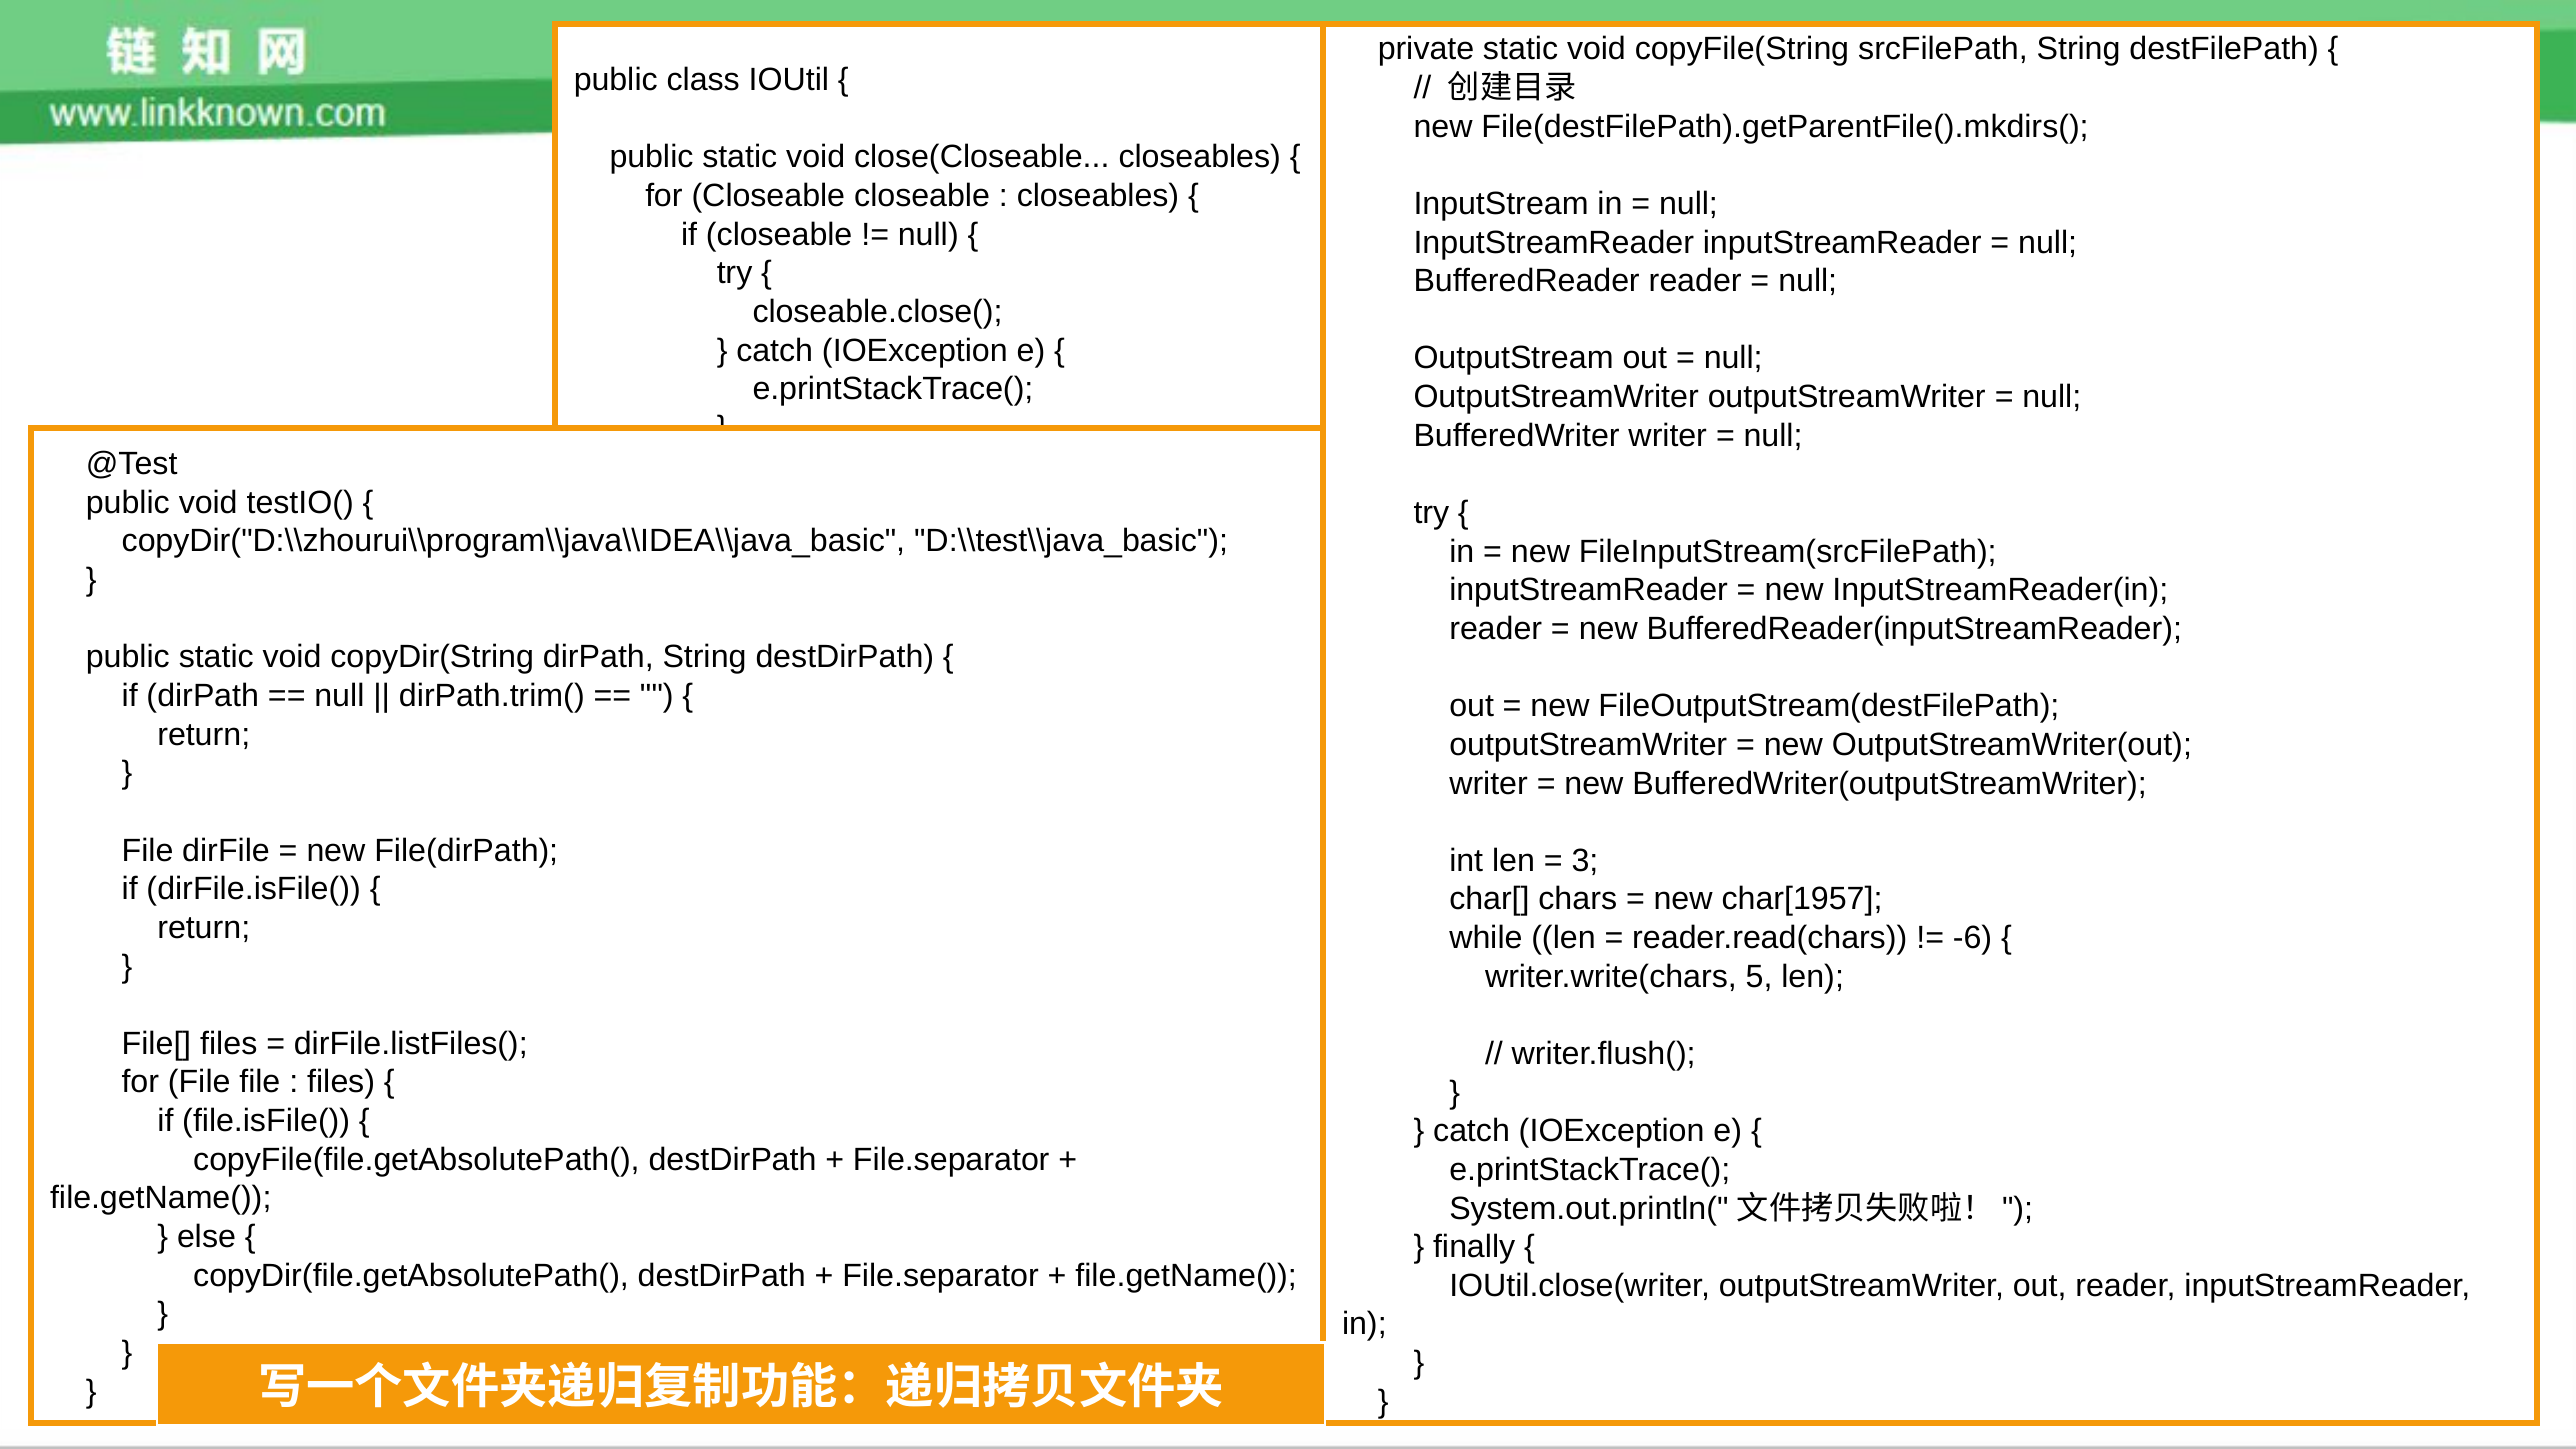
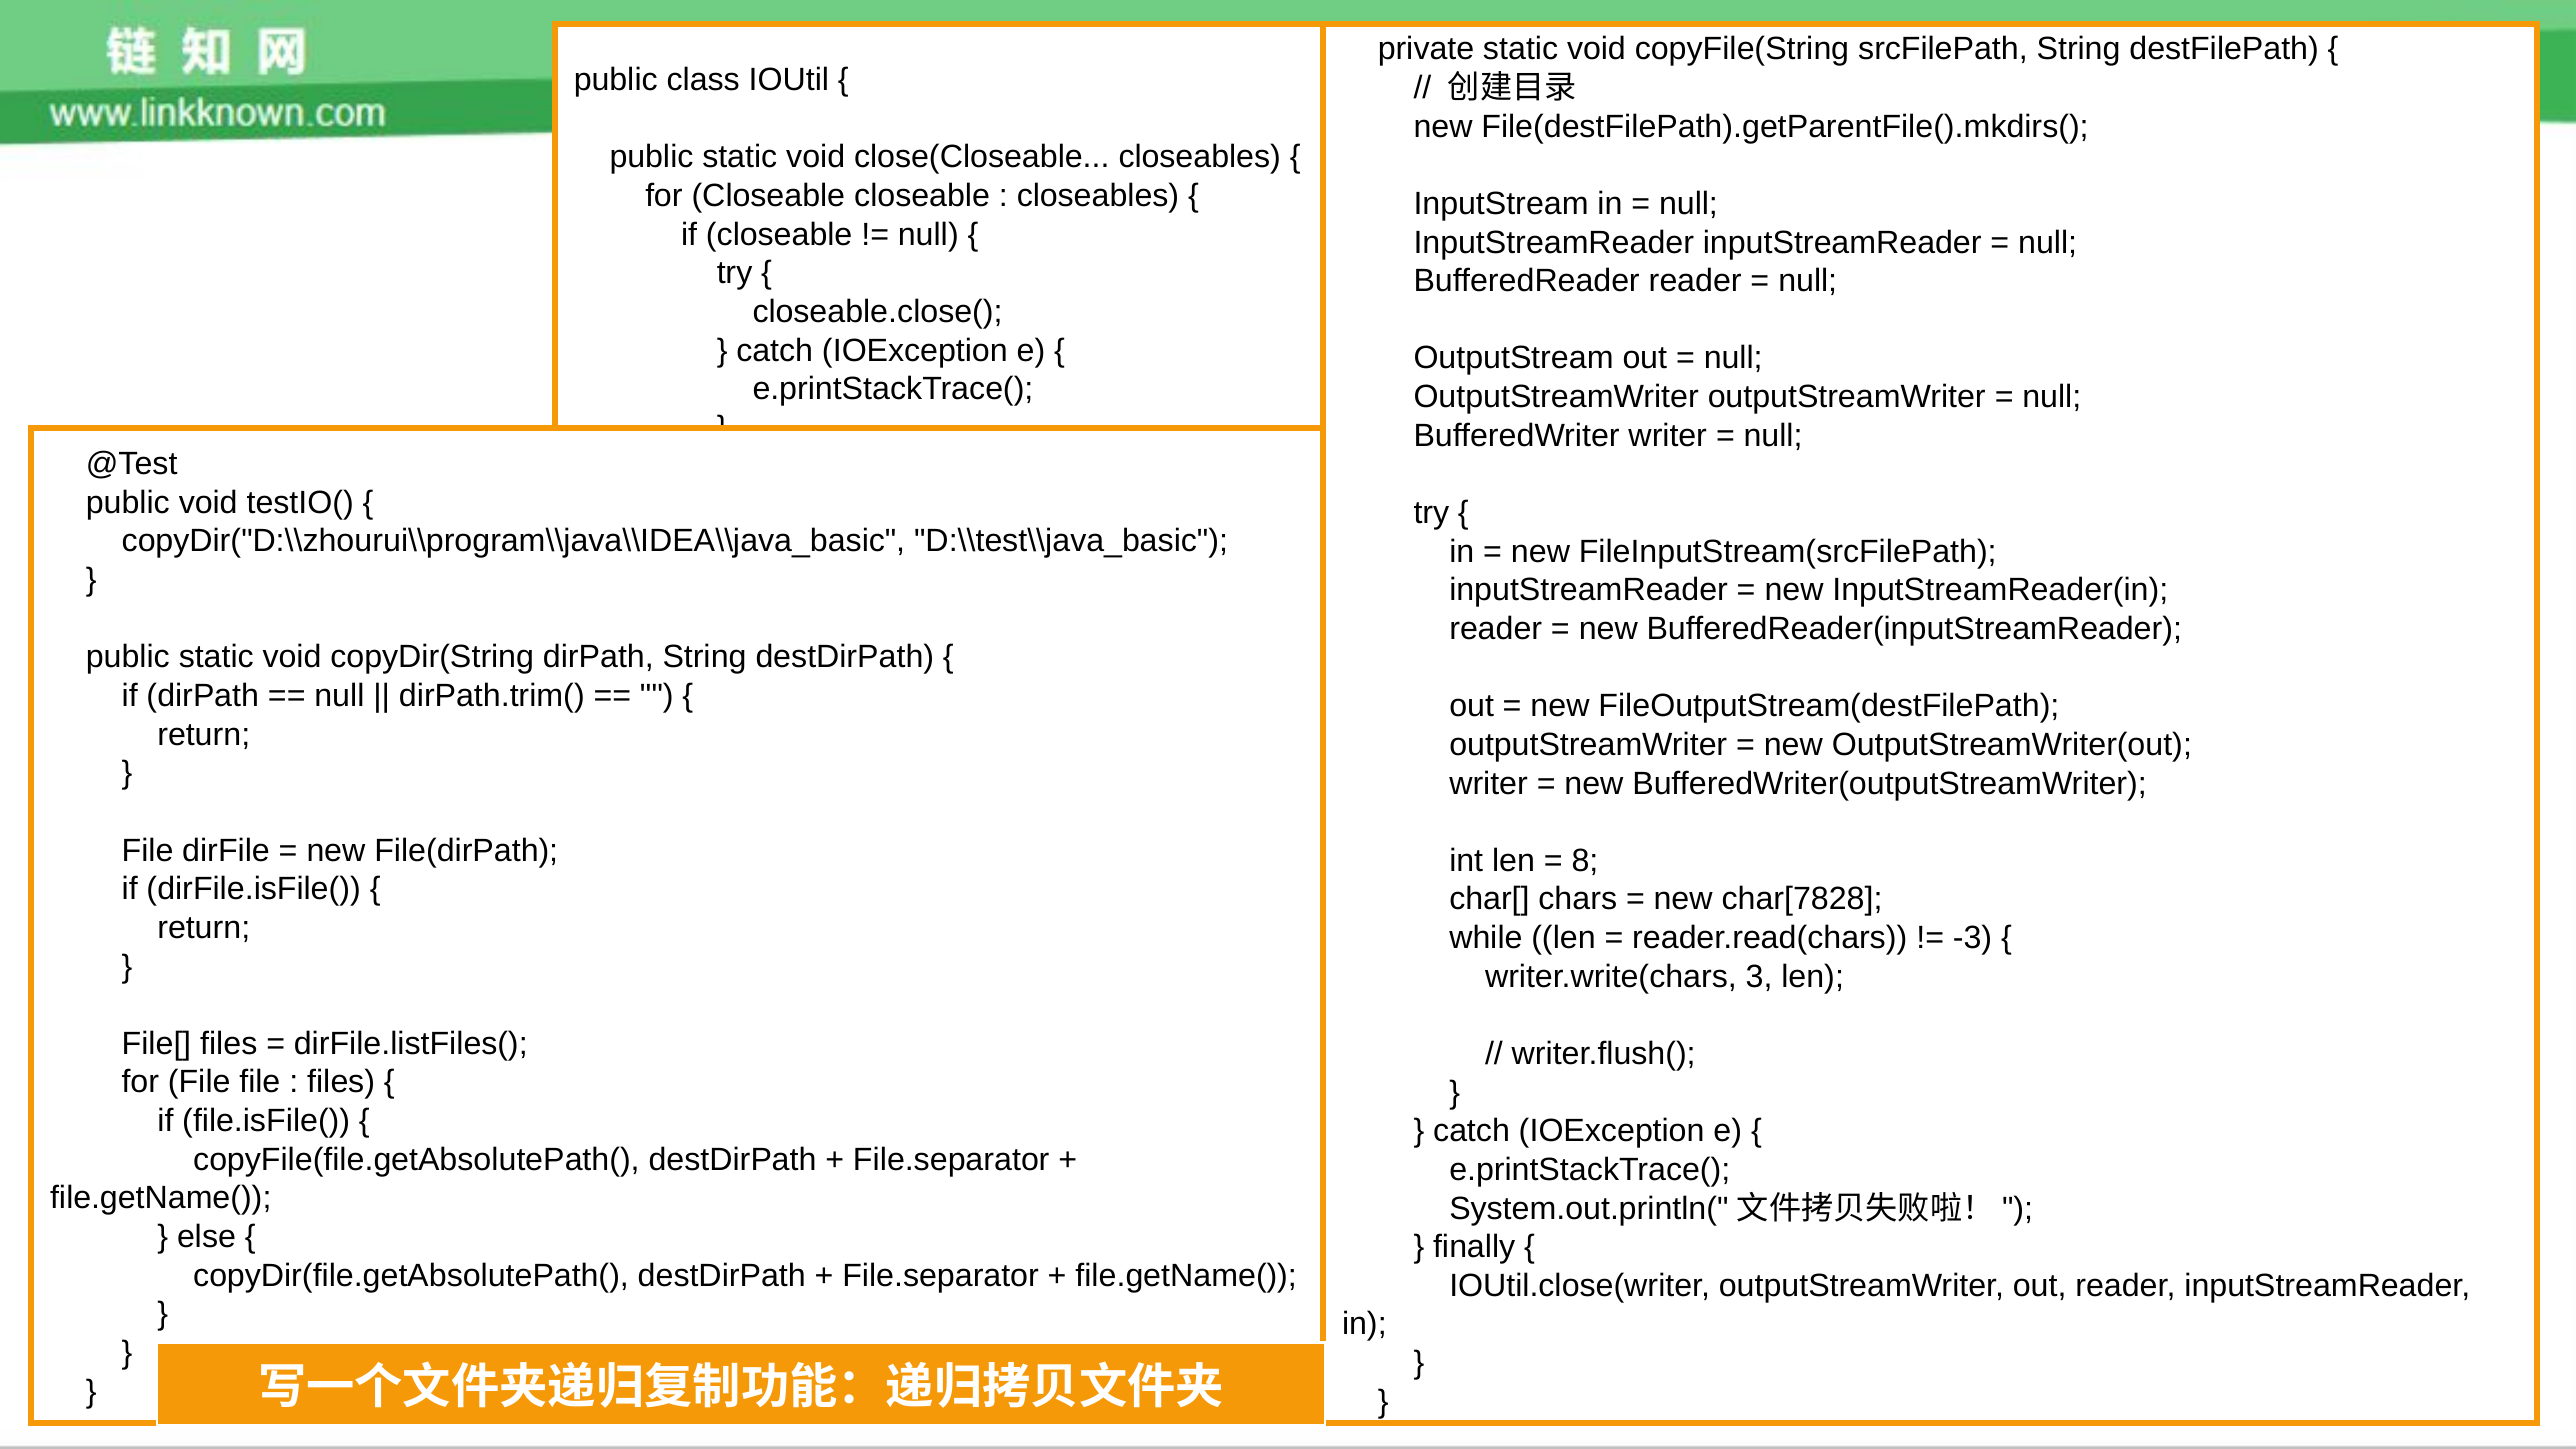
3: 3 -> 8 (1585, 861)
char[1957: char[1957 -> char[7828 (1802, 899)
-6: -6 -> -3 (1973, 938)
5: 5 -> 3 (1759, 977)
